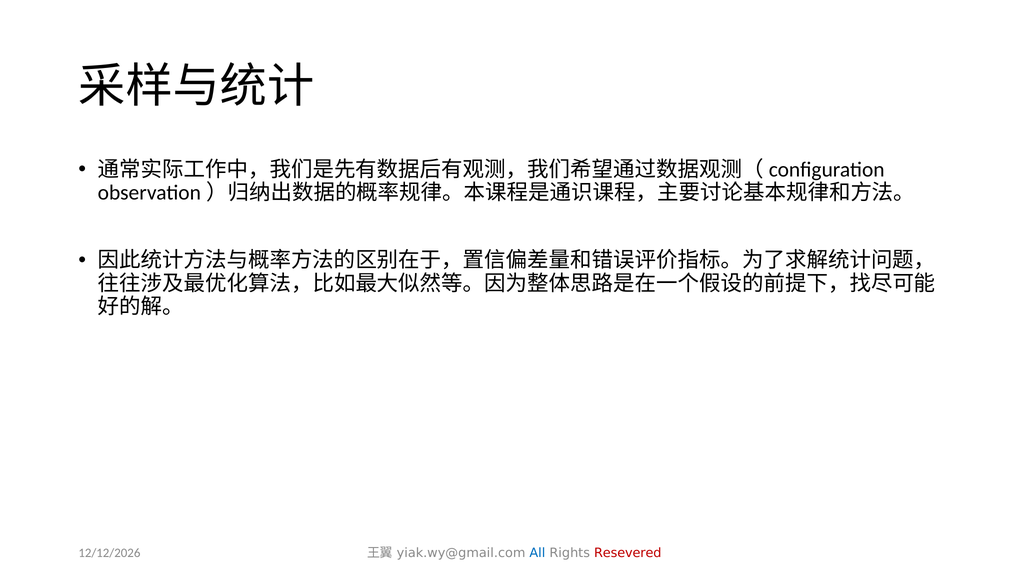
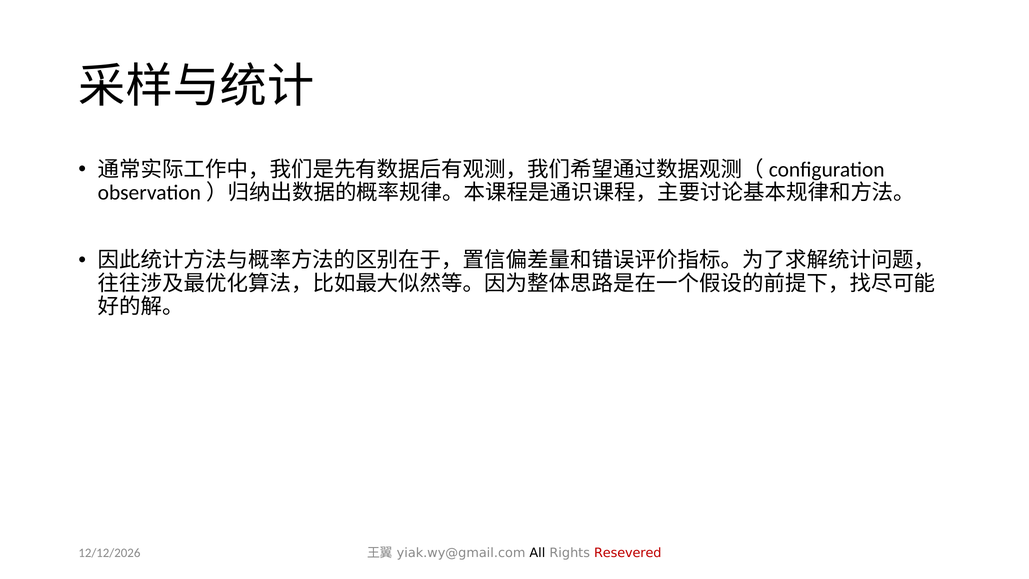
All colour: blue -> black (537, 553)
